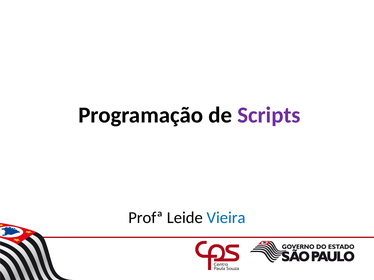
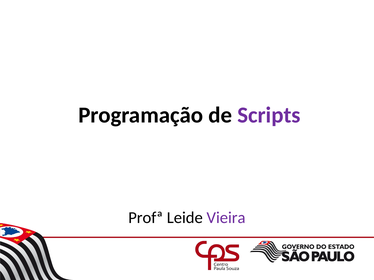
Vieira colour: blue -> purple (226, 218)
